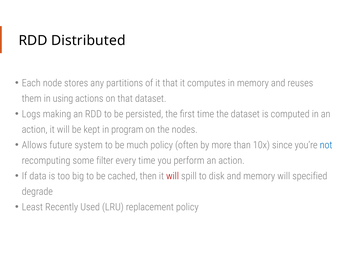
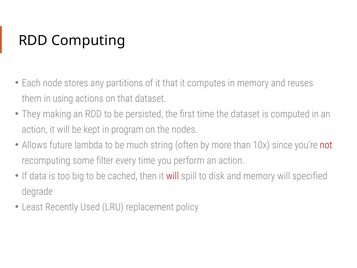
Distributed: Distributed -> Computing (88, 41)
Logs: Logs -> They (31, 114)
system: system -> lambda (89, 145)
much policy: policy -> string (162, 145)
not colour: blue -> red (326, 145)
